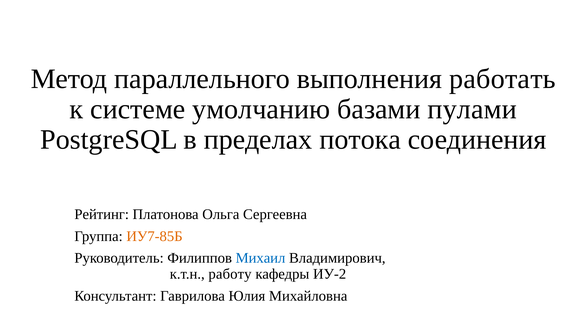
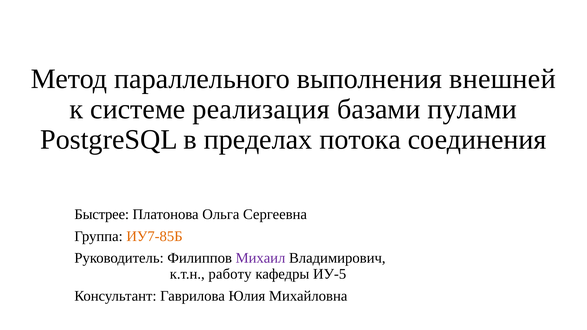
работать: работать -> внешней (502, 79)
умолчанию: умолчанию -> реализация (261, 109)
Рейтинг: Рейтинг -> Быстрее (102, 214)
Михаил colour: blue -> purple (260, 258)
ИУ-2: ИУ-2 -> ИУ-5 (330, 274)
